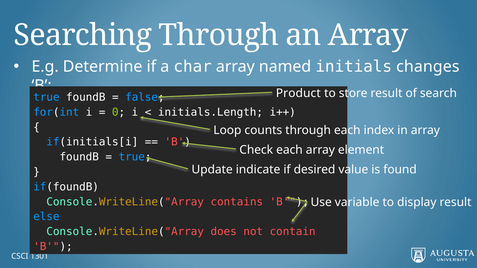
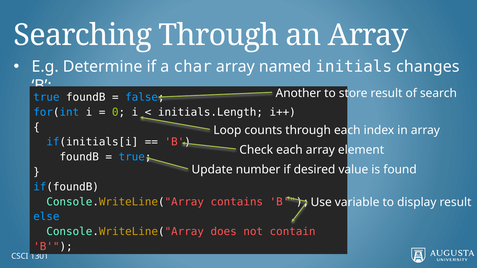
Product: Product -> Another (298, 93)
indicate: indicate -> number (258, 170)
